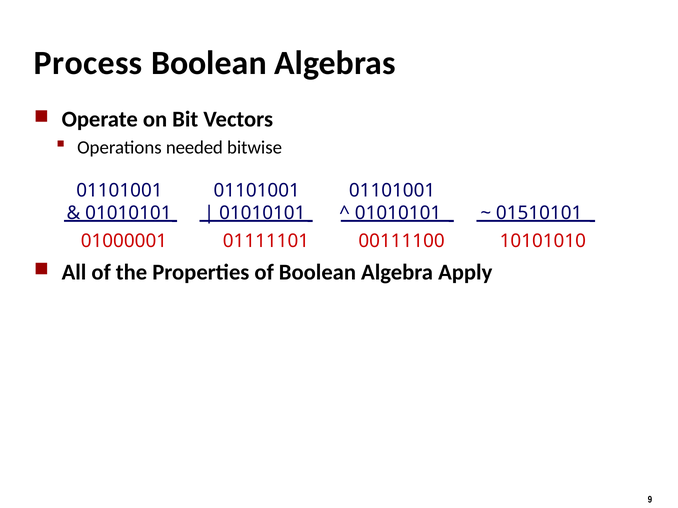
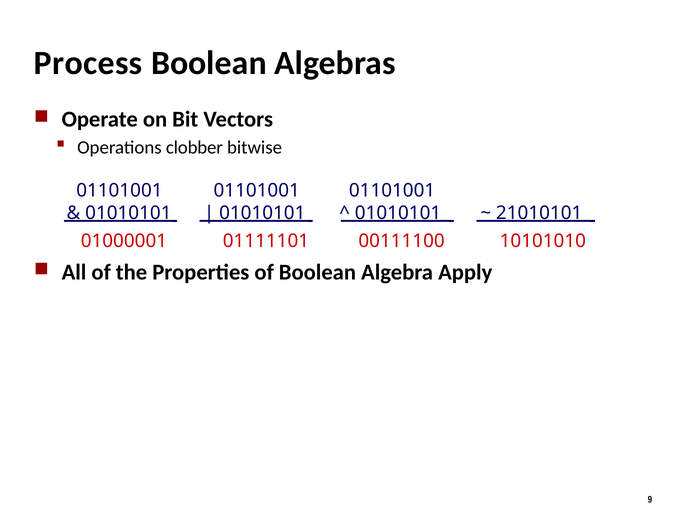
needed: needed -> clobber (194, 148)
01510101: 01510101 -> 21010101 (539, 213)
